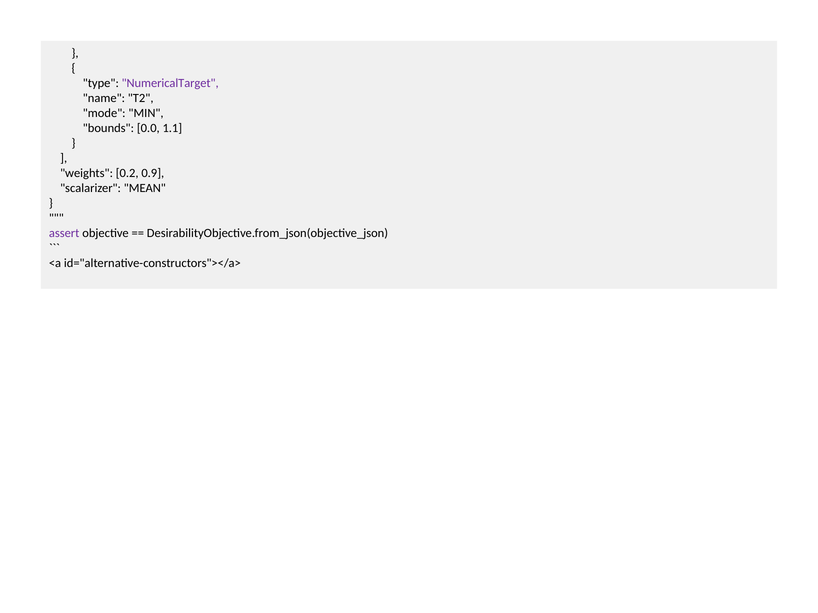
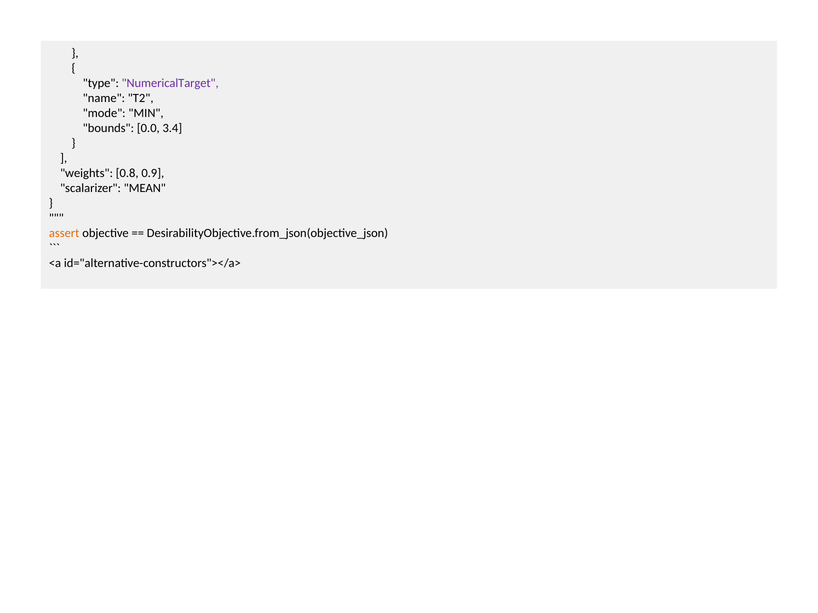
1.1: 1.1 -> 3.4 (172, 128)
0.2: 0.2 -> 0.8 (127, 173)
assert colour: purple -> orange (64, 233)
